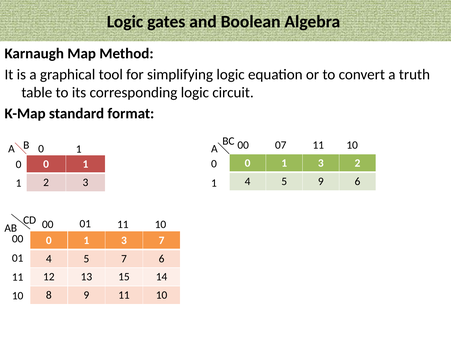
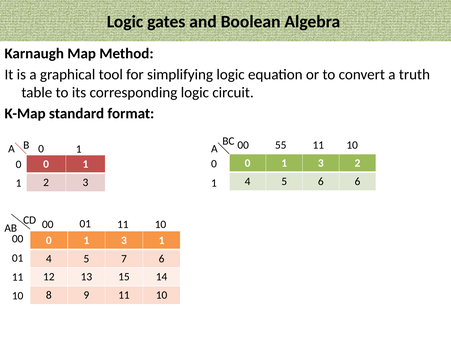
07: 07 -> 55 (281, 145)
5 9: 9 -> 6 (321, 182)
3 7: 7 -> 1 (162, 241)
